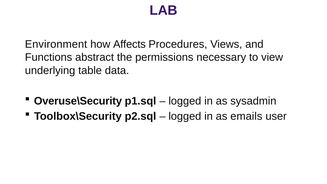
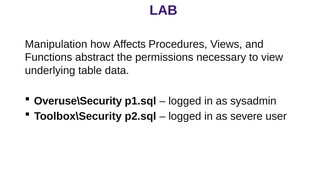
Environment: Environment -> Manipulation (56, 44)
emails: emails -> severe (246, 116)
